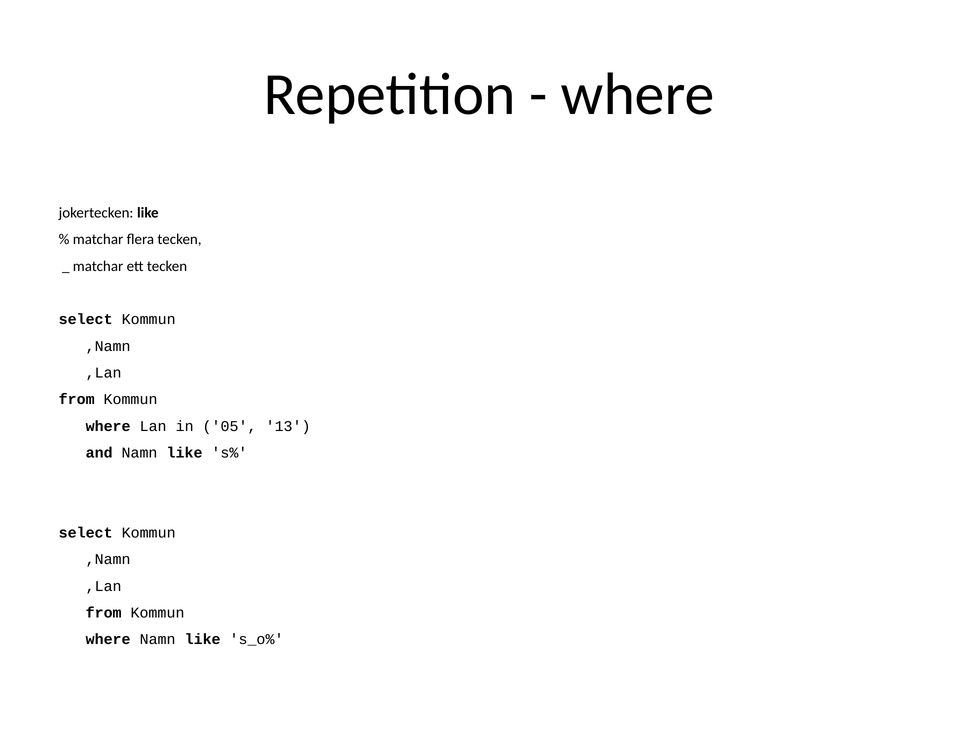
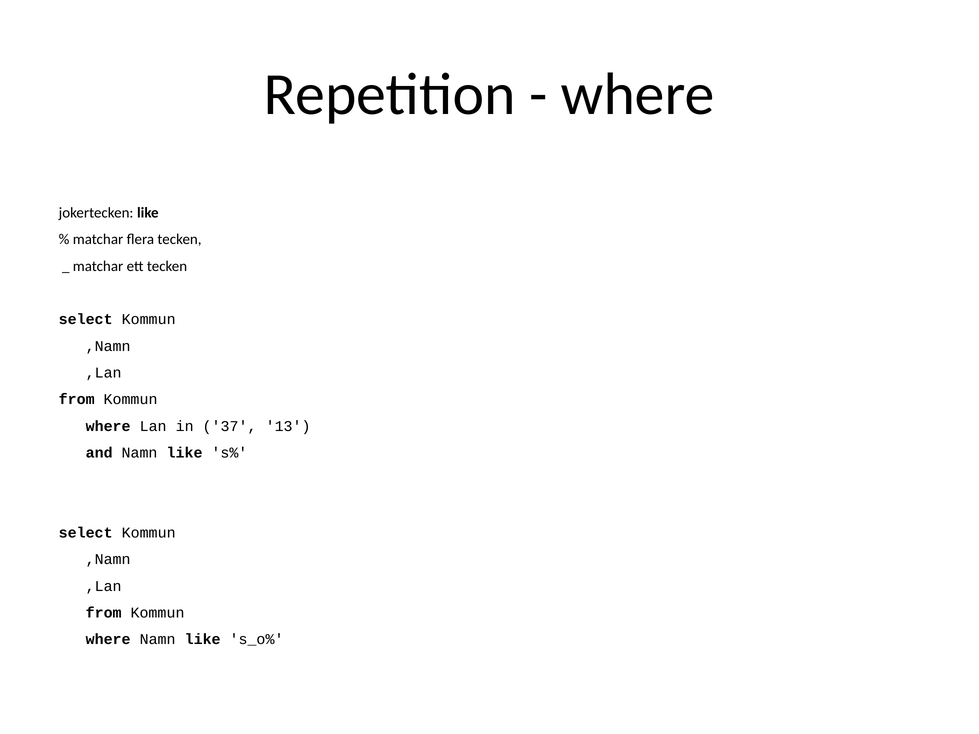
05: 05 -> 37 (230, 426)
